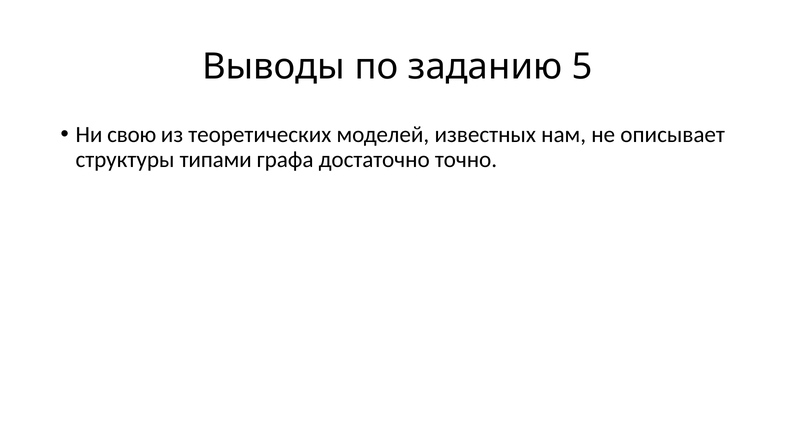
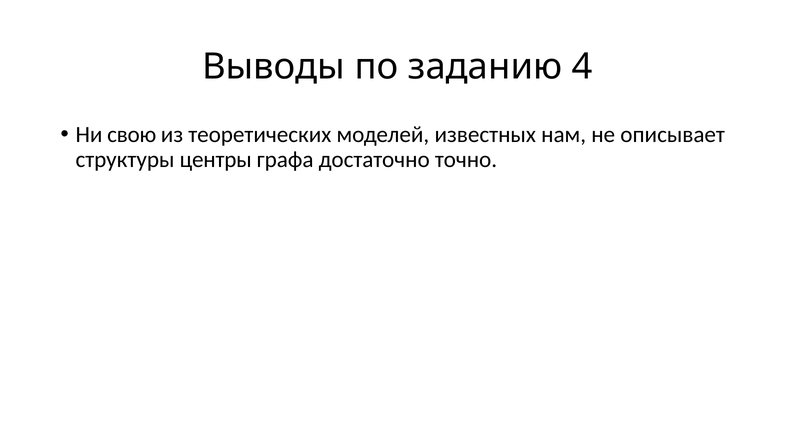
5: 5 -> 4 (582, 67)
типами: типами -> центры (216, 159)
